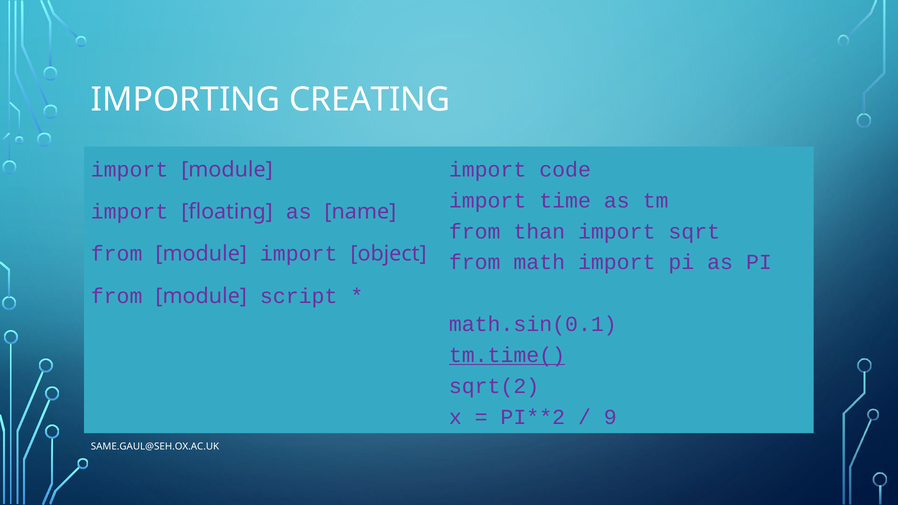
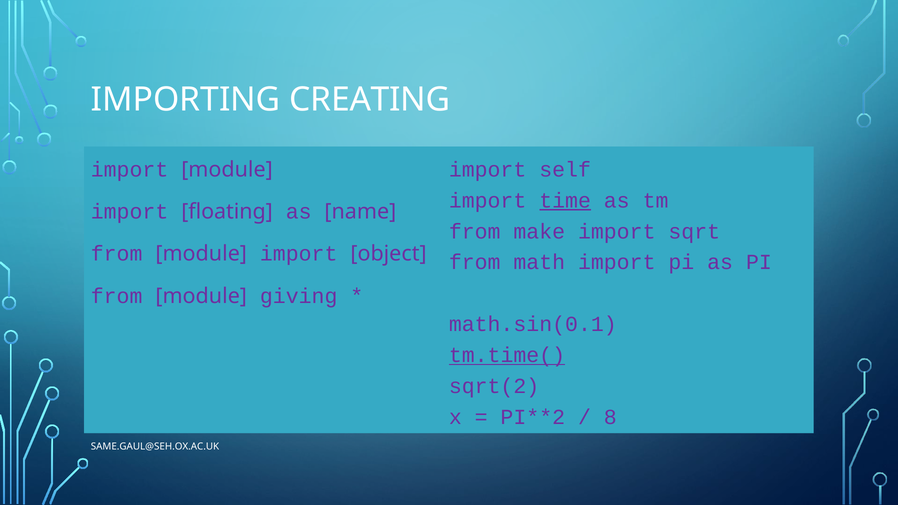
code: code -> self (565, 170)
time underline: none -> present (565, 201)
than: than -> make (539, 231)
script: script -> giving (299, 296)
9: 9 -> 8 (610, 417)
